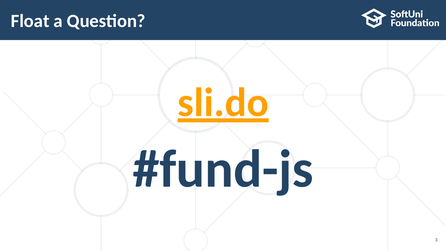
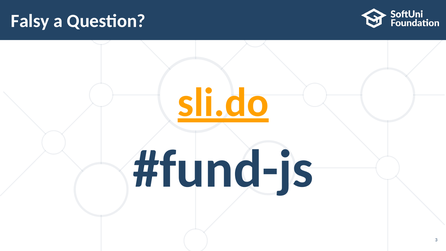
Float: Float -> Falsy (30, 21)
